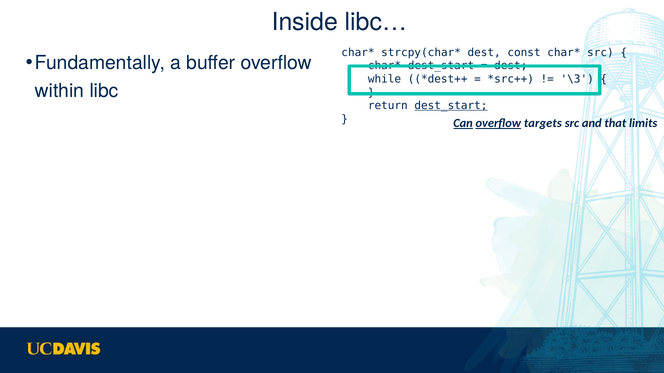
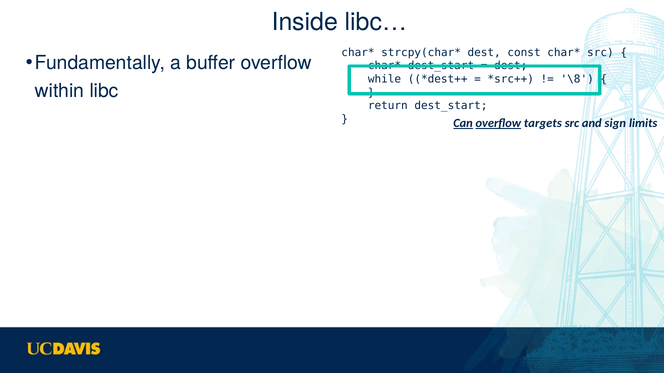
\3: \3 -> \8 (577, 79)
dest_start underline: present -> none (451, 106)
that: that -> sign (615, 123)
